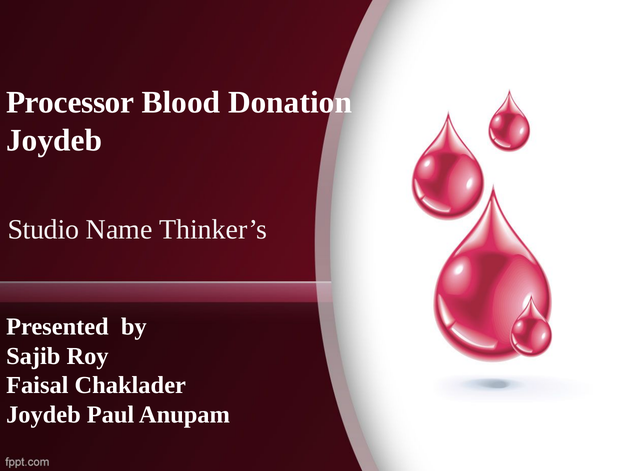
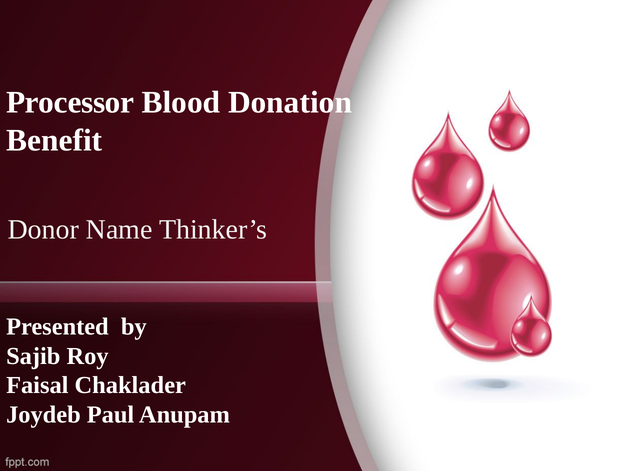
Joydeb: Joydeb -> Benefit (54, 141)
Studio: Studio -> Donor (43, 230)
